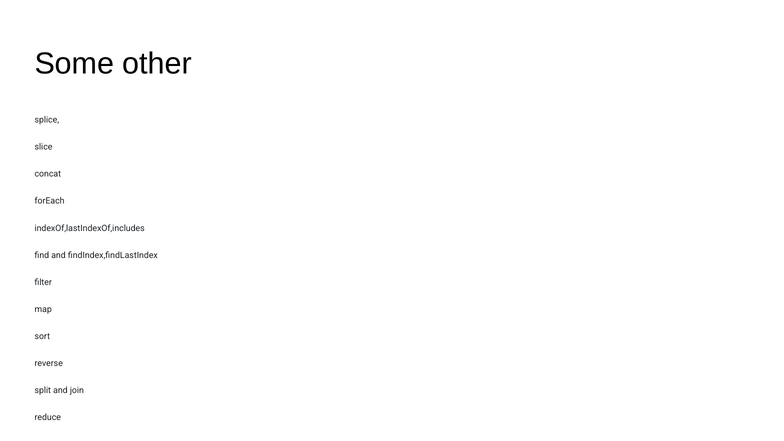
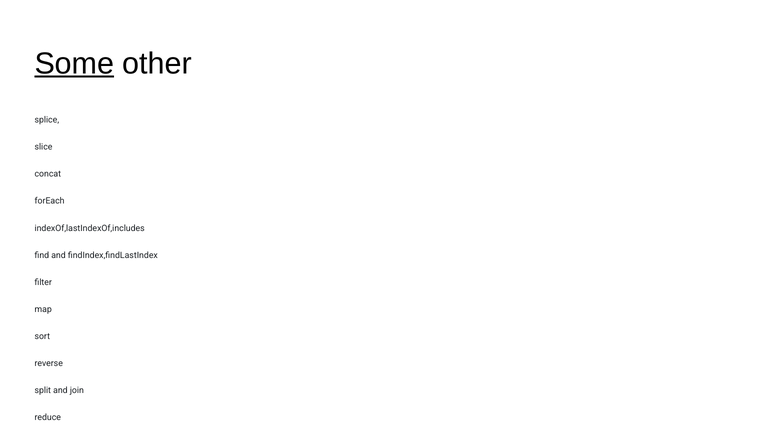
Some underline: none -> present (74, 63)
